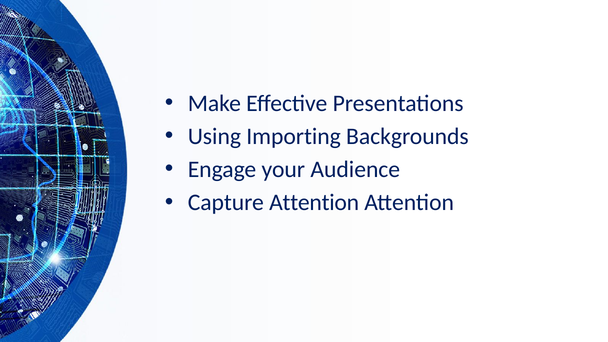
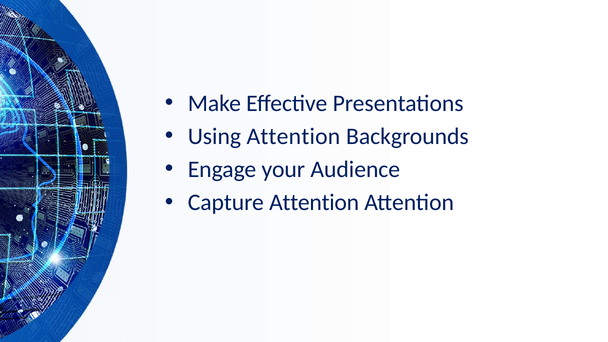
Using Importing: Importing -> Attention (293, 136)
